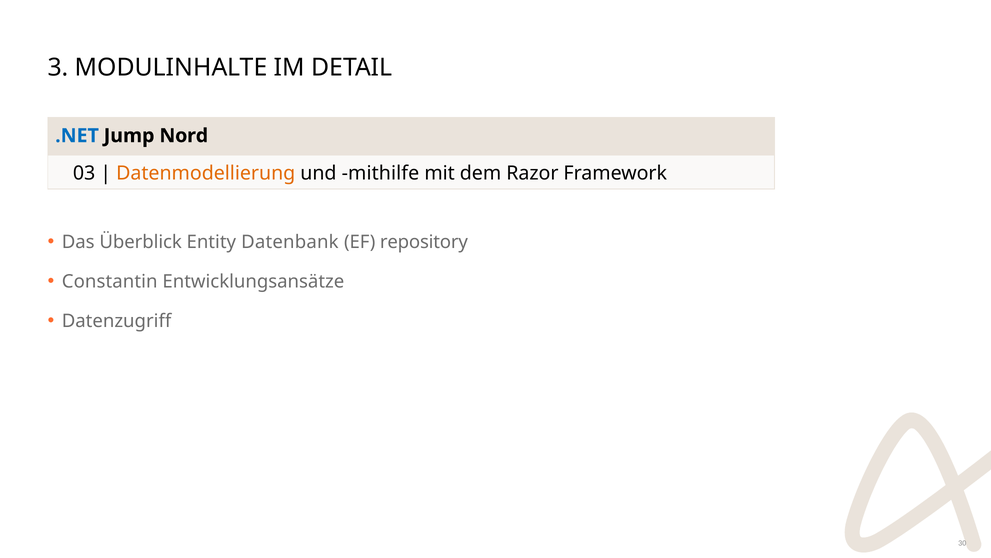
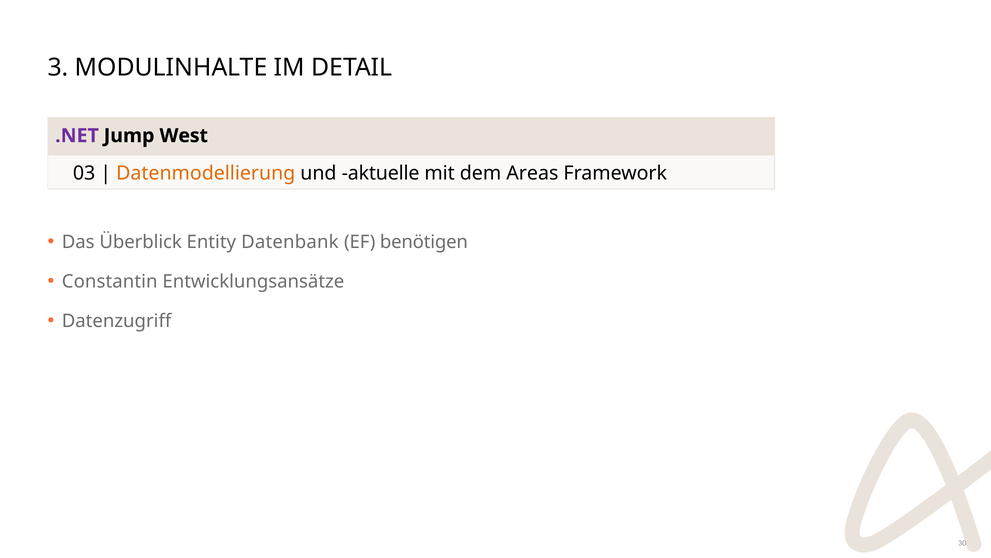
.NET colour: blue -> purple (77, 136)
Nord: Nord -> West (184, 136)
mithilfe: mithilfe -> aktuelle (381, 173)
Razor: Razor -> Areas (532, 173)
repository: repository -> benötigen (424, 242)
